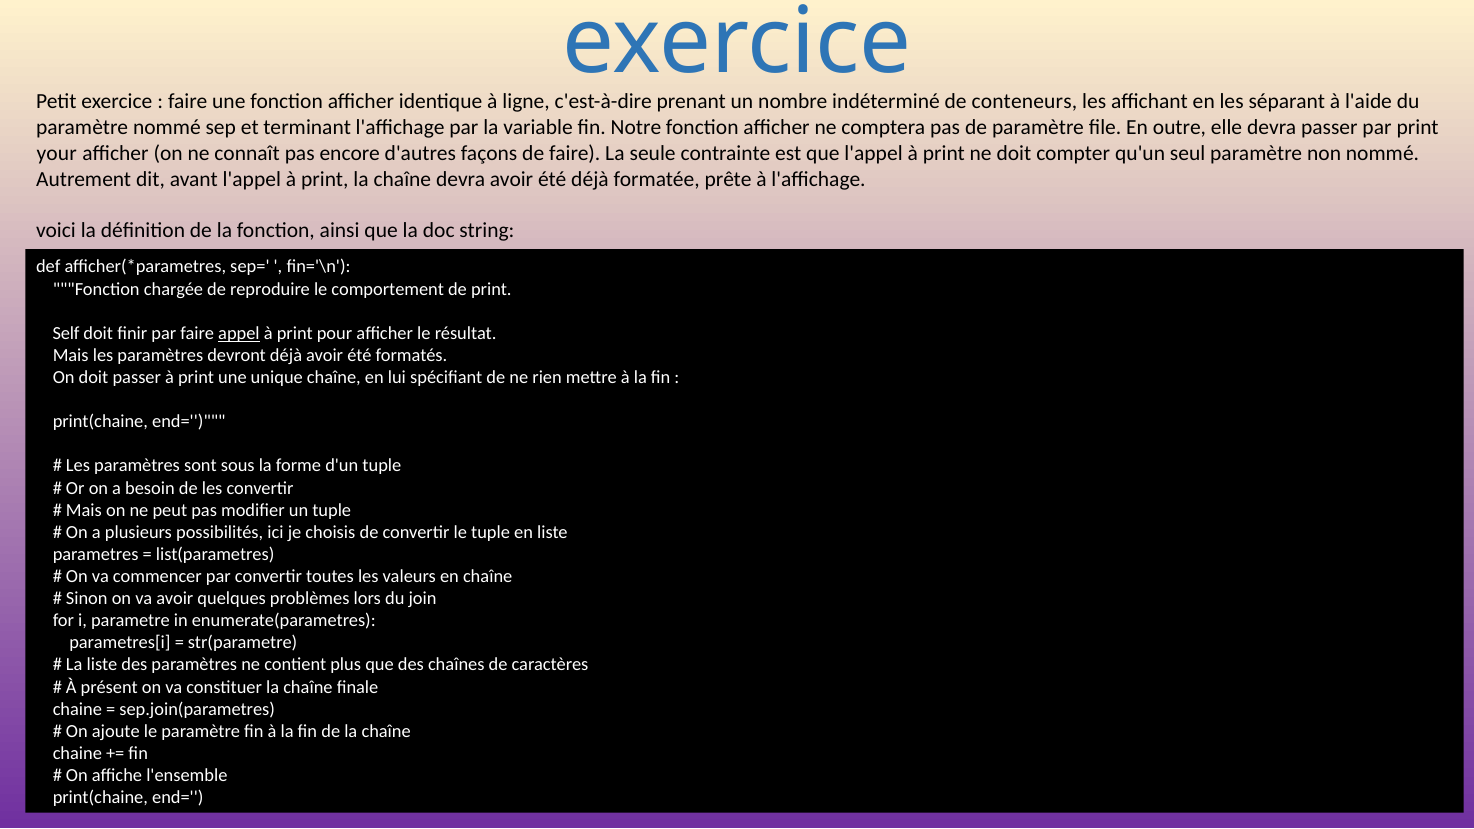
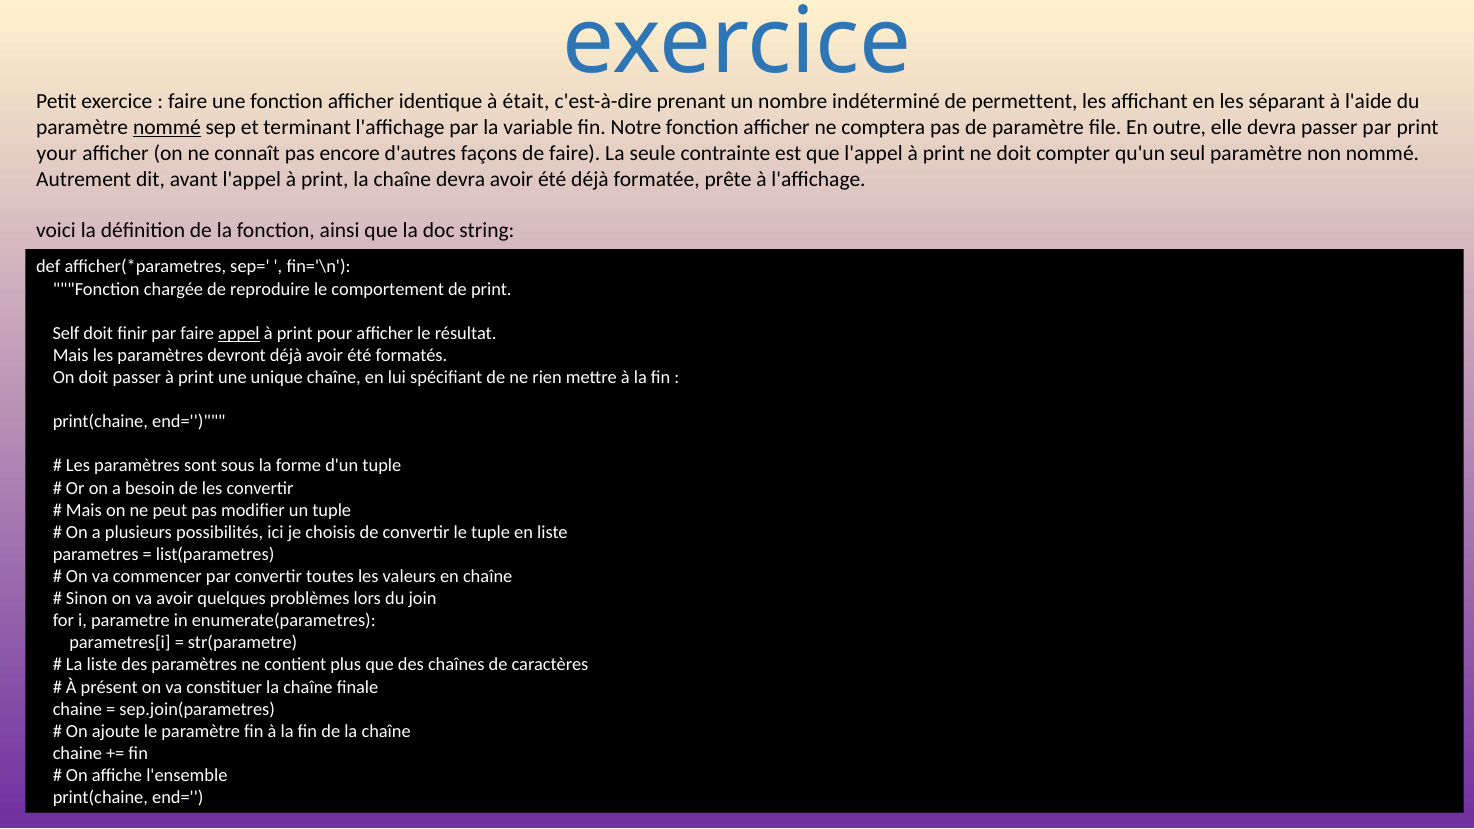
ligne: ligne -> était (526, 102)
conteneurs: conteneurs -> permettent (1024, 102)
nommé underline: none -> present (167, 127)
